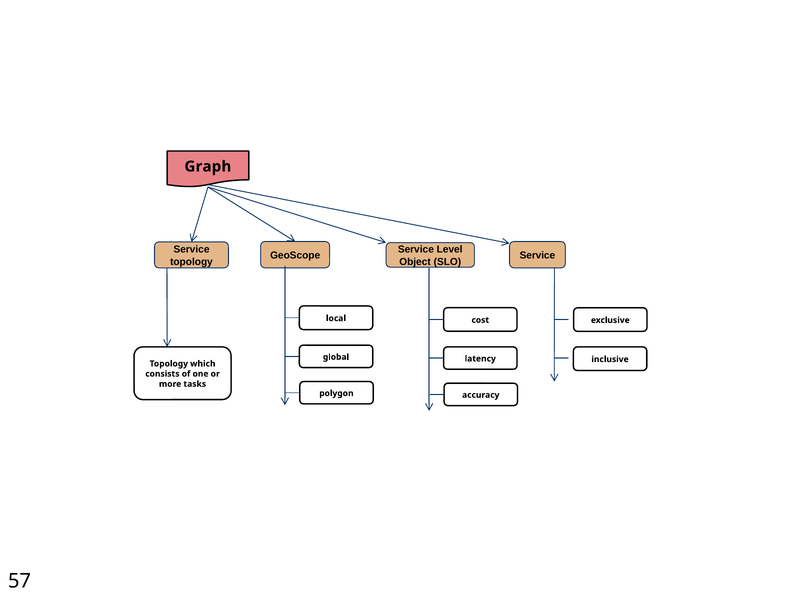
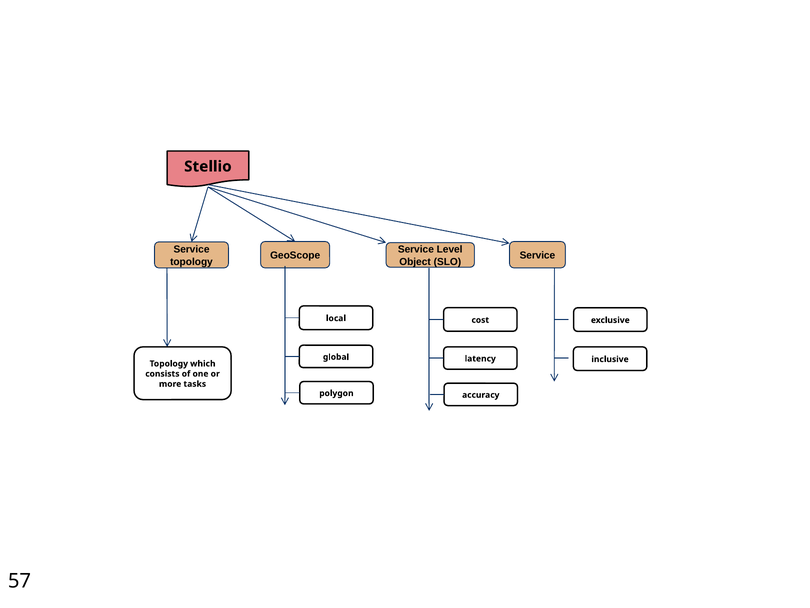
Graph: Graph -> Stellio (208, 166)
